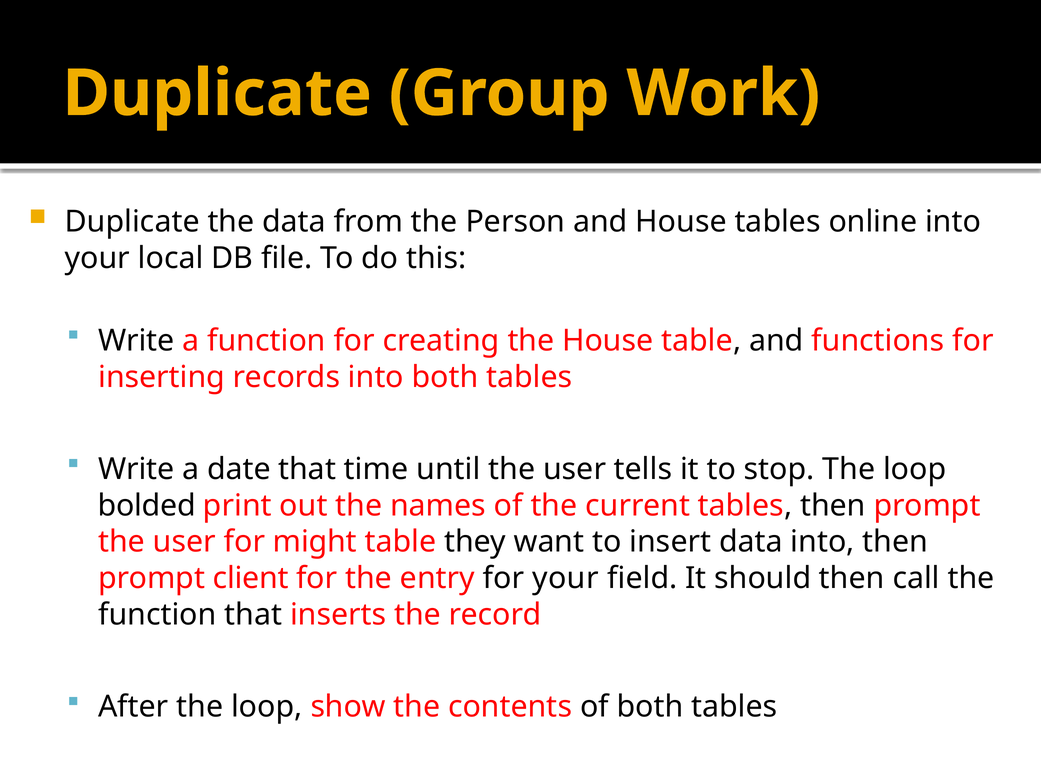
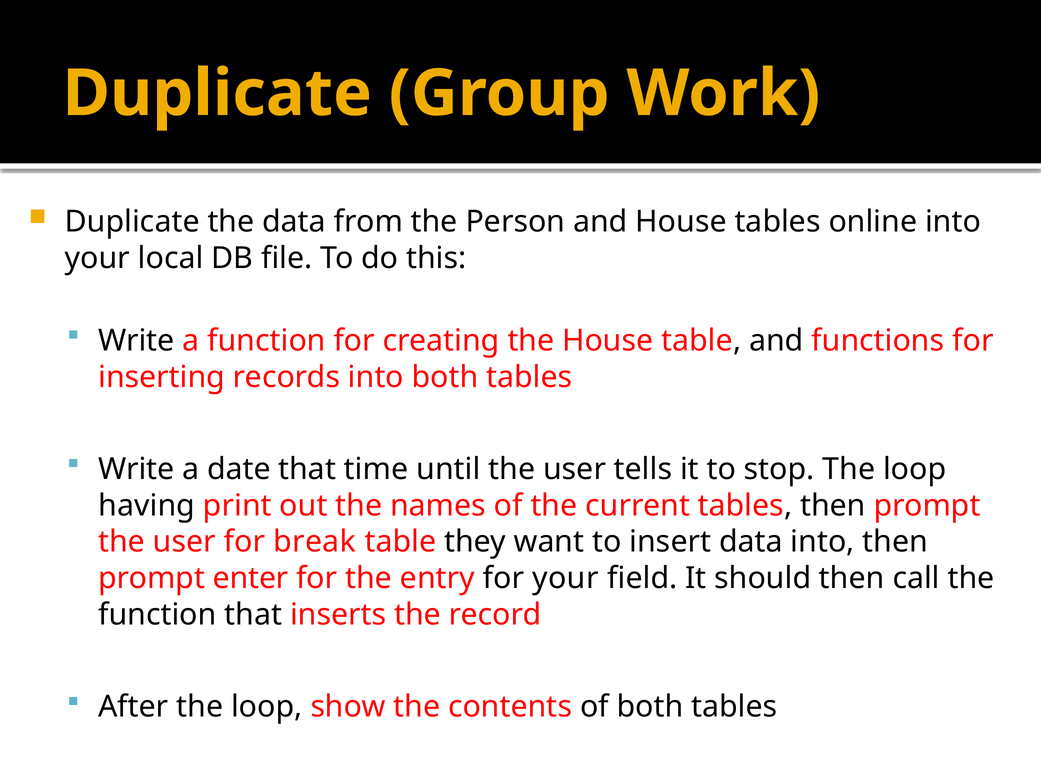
bolded: bolded -> having (147, 505)
might: might -> break (315, 542)
client: client -> enter (251, 578)
